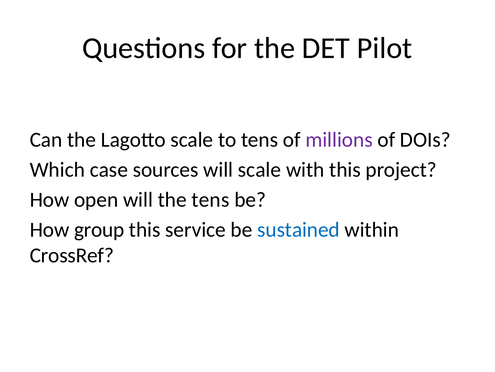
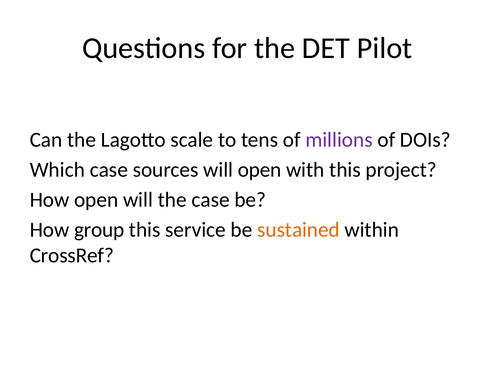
will scale: scale -> open (260, 169)
the tens: tens -> case (211, 199)
sustained colour: blue -> orange (299, 229)
